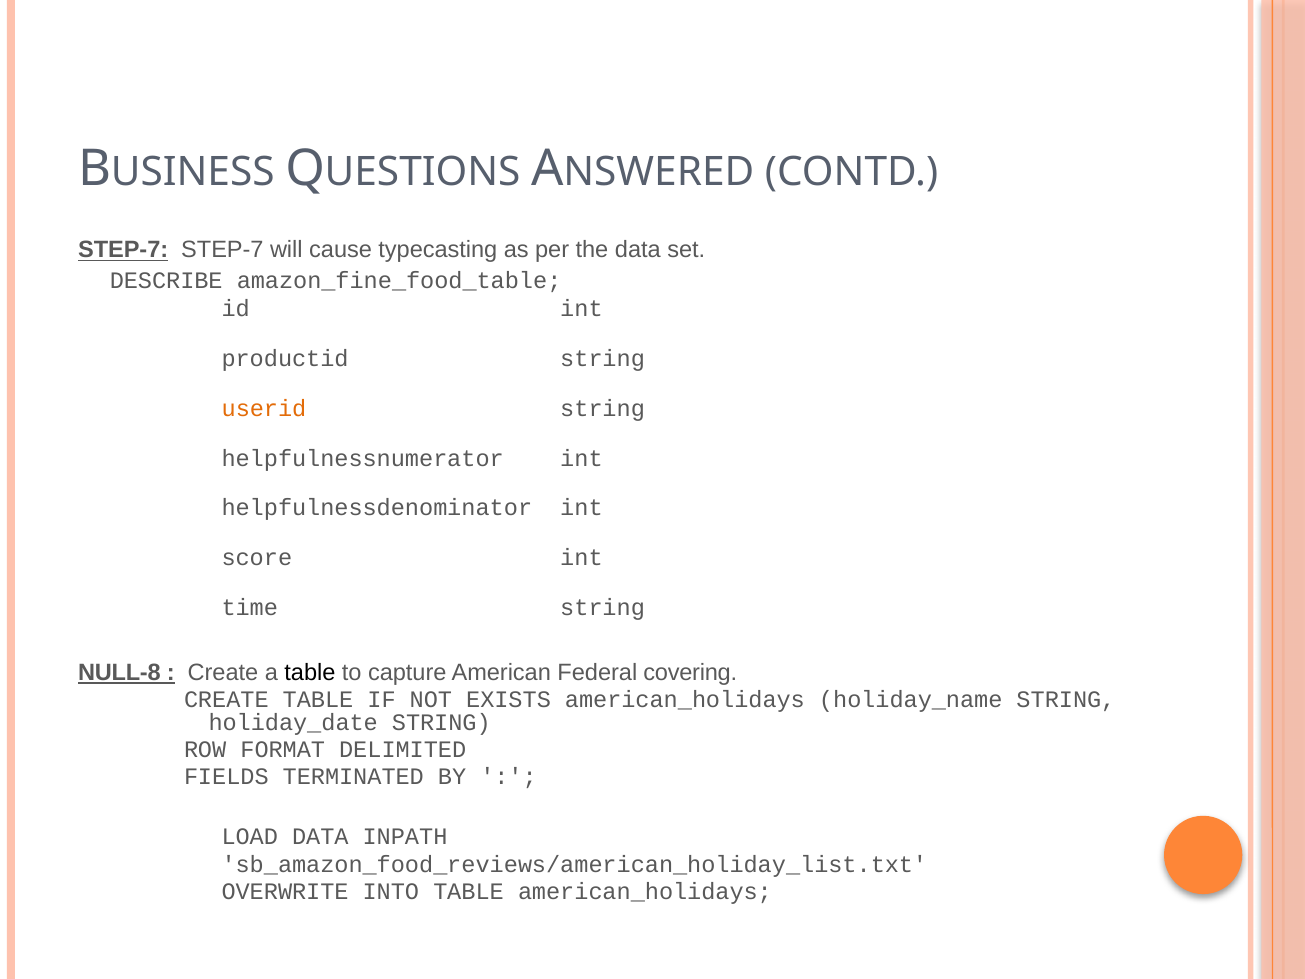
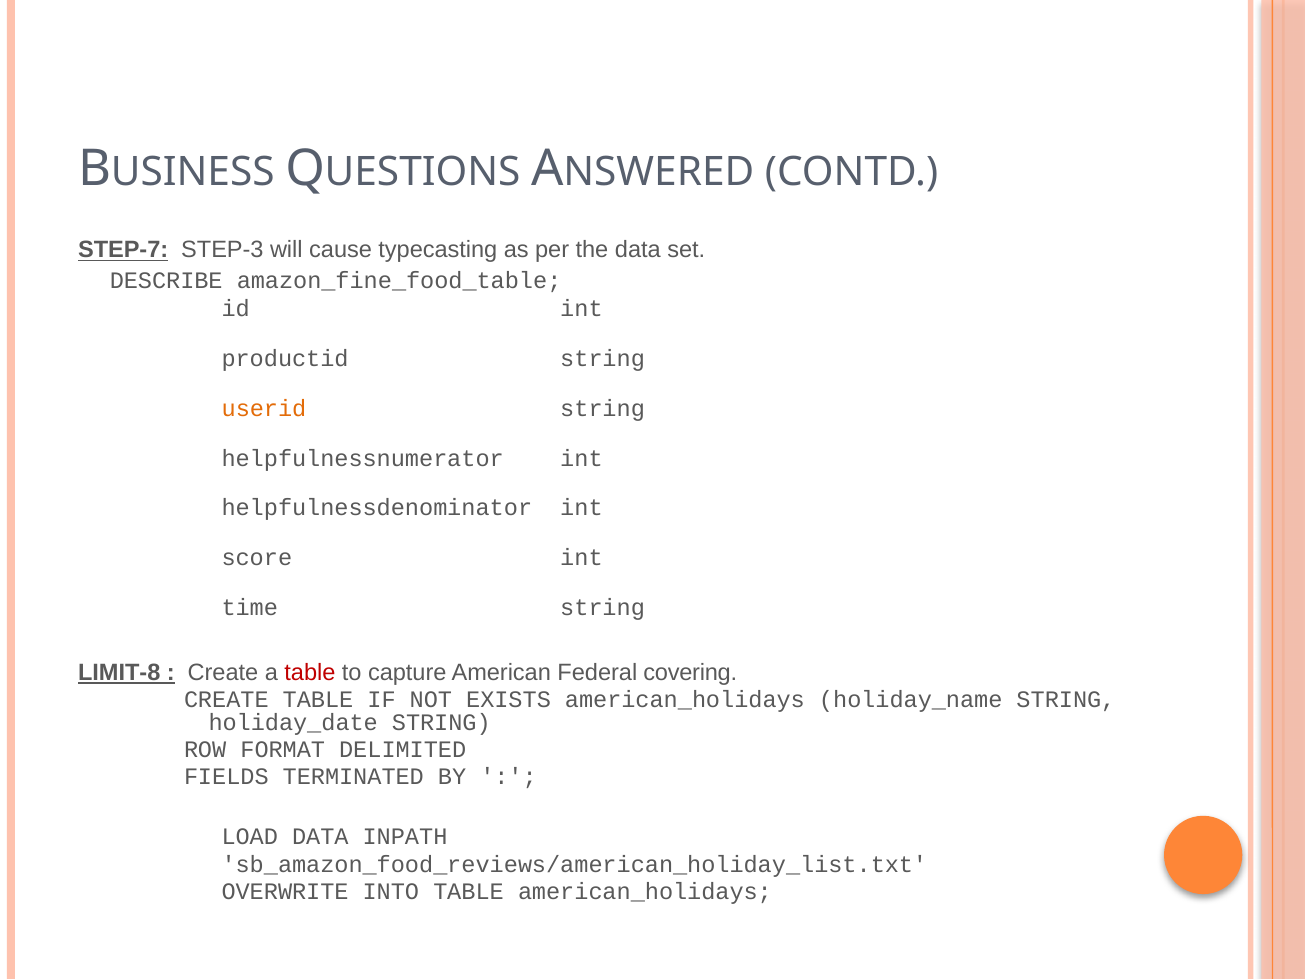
STEP-7 STEP-7: STEP-7 -> STEP-3 (222, 250)
NULL-8: NULL-8 -> LIMIT-8 (119, 672)
table colour: black -> red (310, 672)
